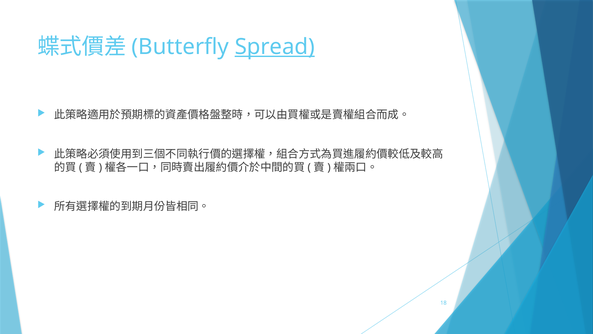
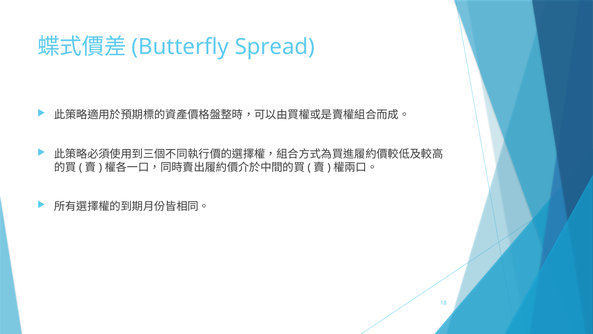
Spread underline: present -> none (275, 47)
